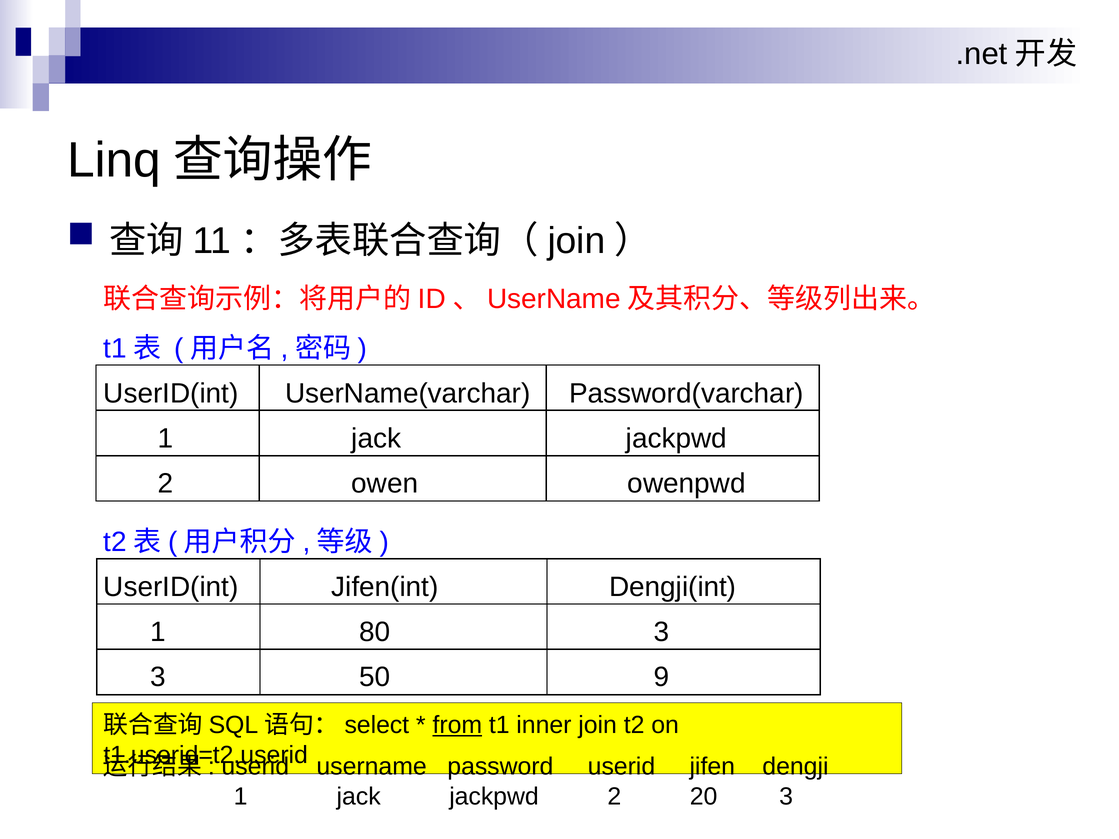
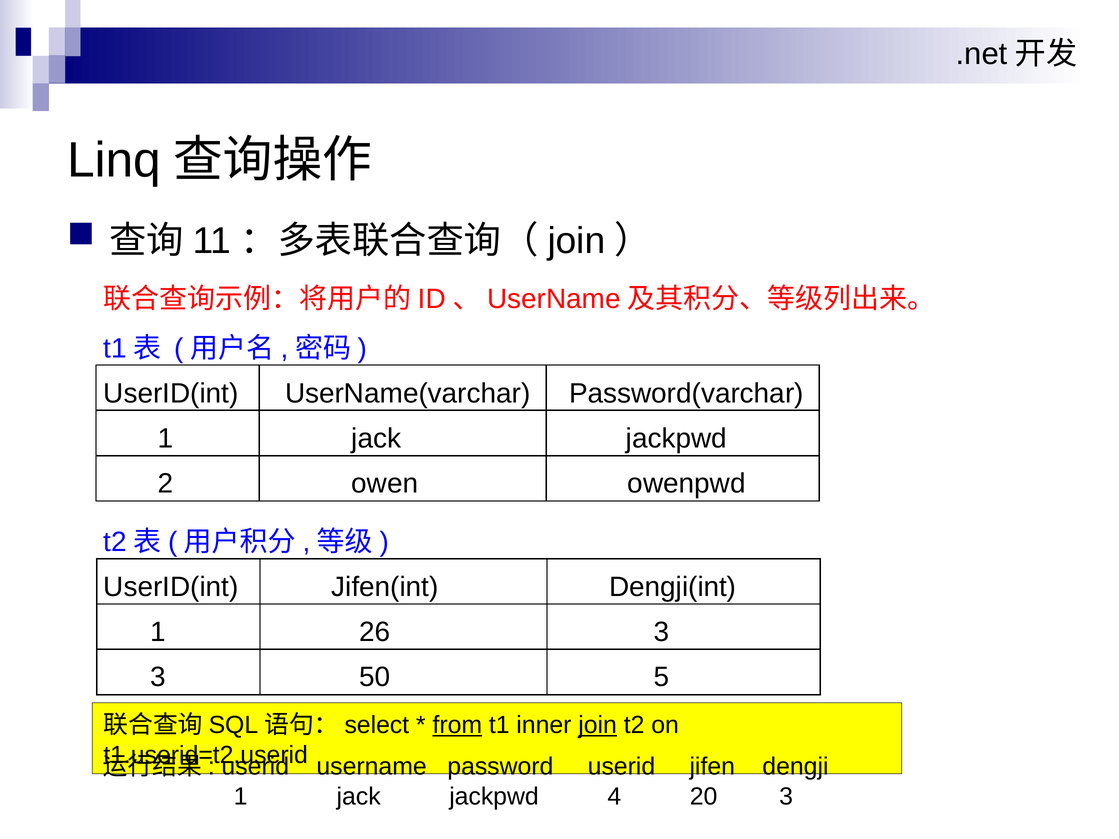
80: 80 -> 26 (375, 632)
9: 9 -> 5 (662, 677)
join underline: none -> present (598, 725)
2: 2 -> 4 (614, 797)
